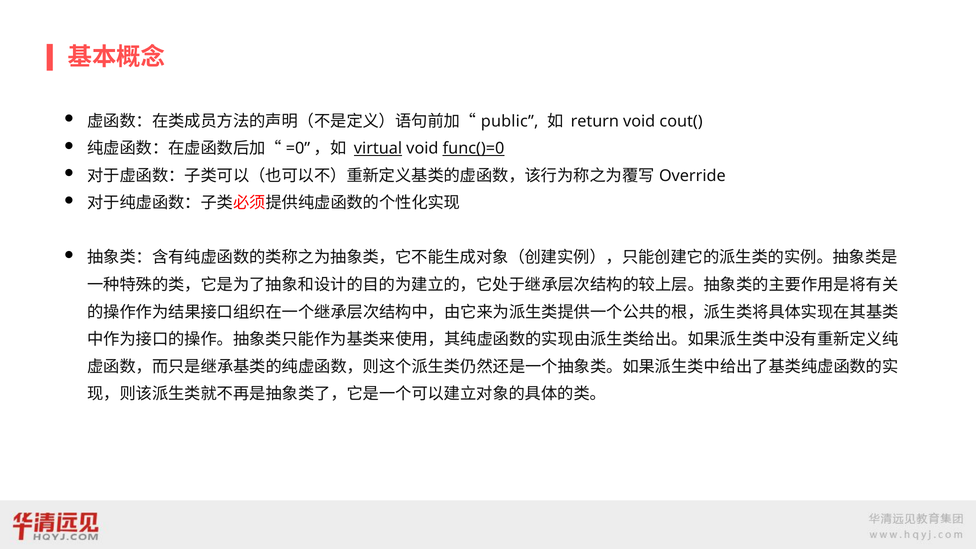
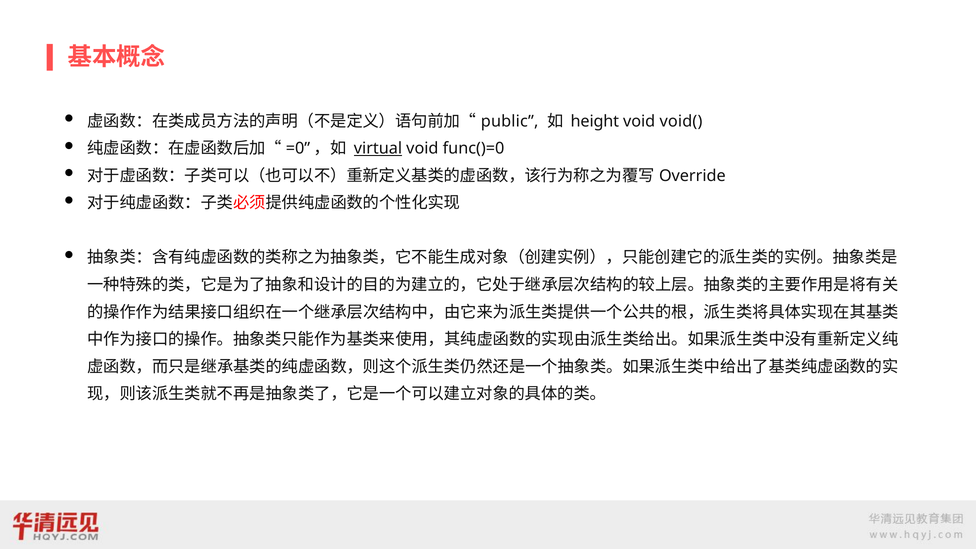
return: return -> height (595, 121)
cout(: cout( -> void( (681, 121)
func()=0 underline: present -> none (473, 148)
